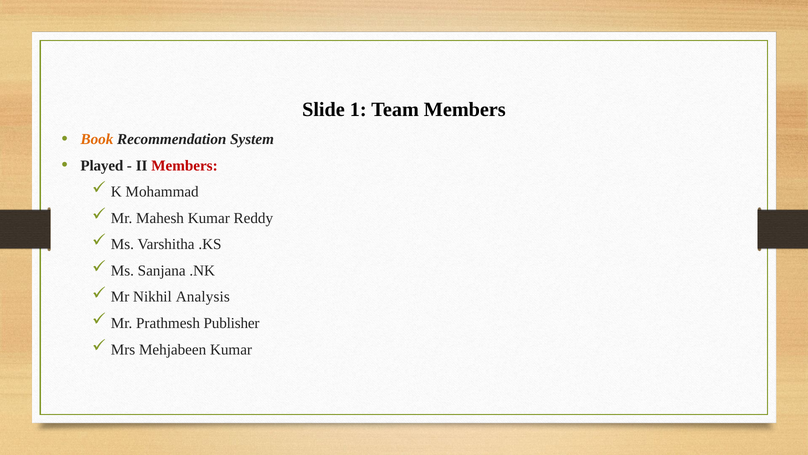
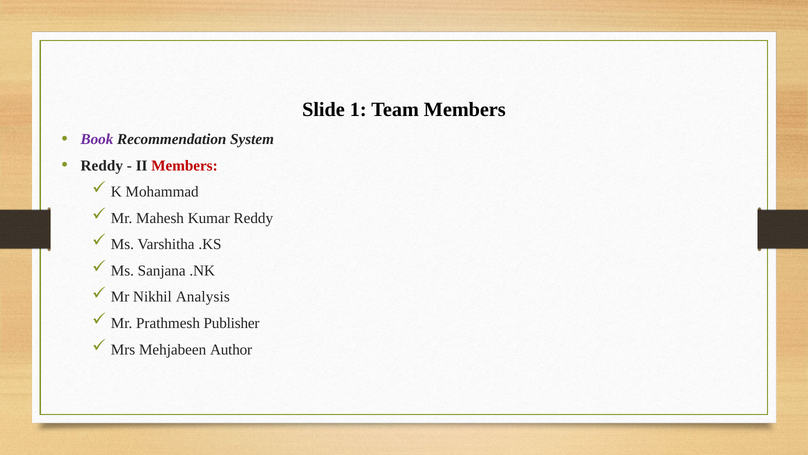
Book colour: orange -> purple (97, 139)
Played: Played -> Reddy (102, 165)
Mehjabeen Kumar: Kumar -> Author (231, 349)
